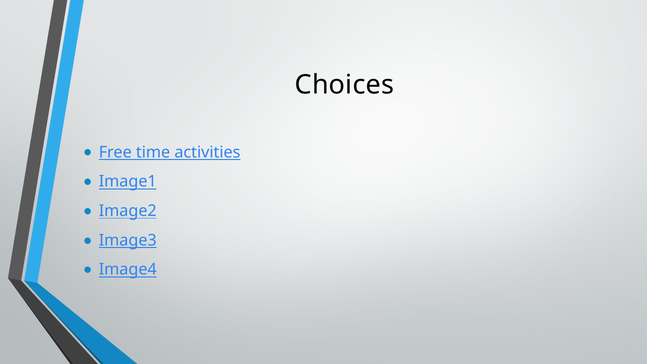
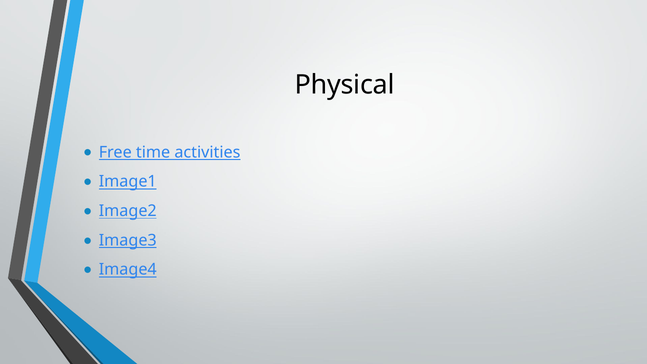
Choices: Choices -> Physical (345, 85)
